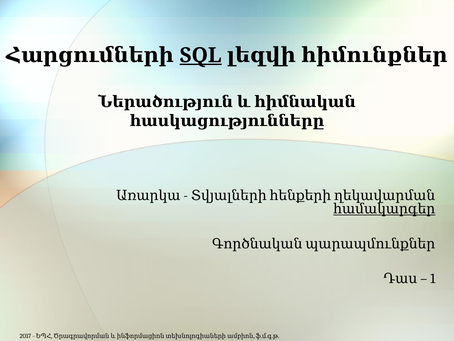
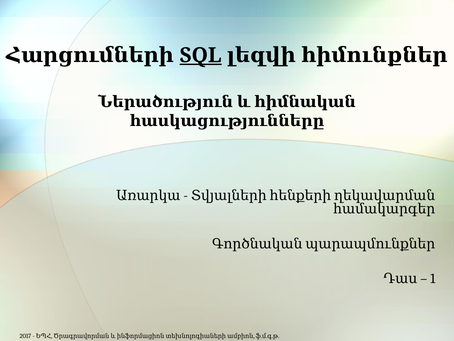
համակարգեր underline: present -> none (384, 209)
